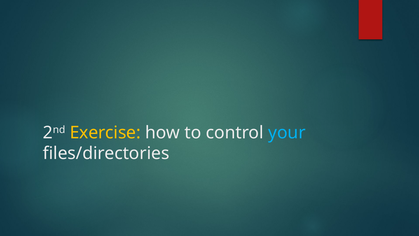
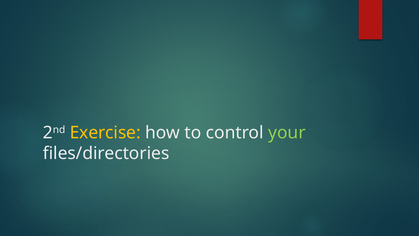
your colour: light blue -> light green (287, 132)
